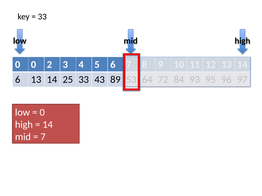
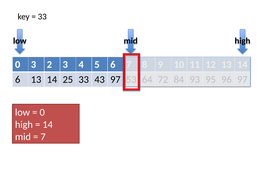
0 0: 0 -> 3 (34, 65)
43 89: 89 -> 97 (115, 80)
